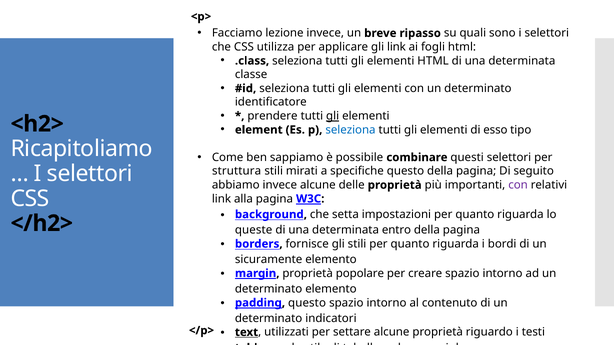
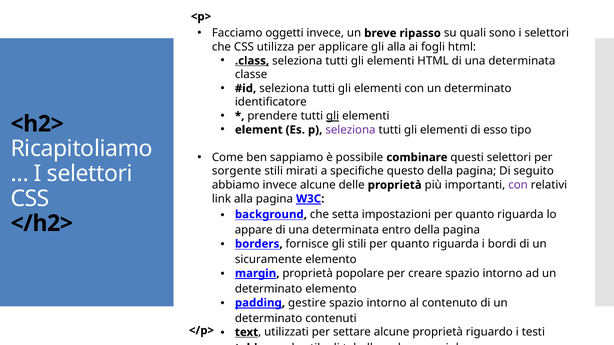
lezione: lezione -> oggetti (285, 33)
gli link: link -> alla (396, 47)
.class underline: none -> present (252, 61)
seleziona colour: blue -> purple (350, 130)
struttura: struttura -> sorgente (237, 171)
queste: queste -> appare (254, 230)
padding questo: questo -> gestire (307, 303)
indicatori: indicatori -> contenuti (331, 319)
